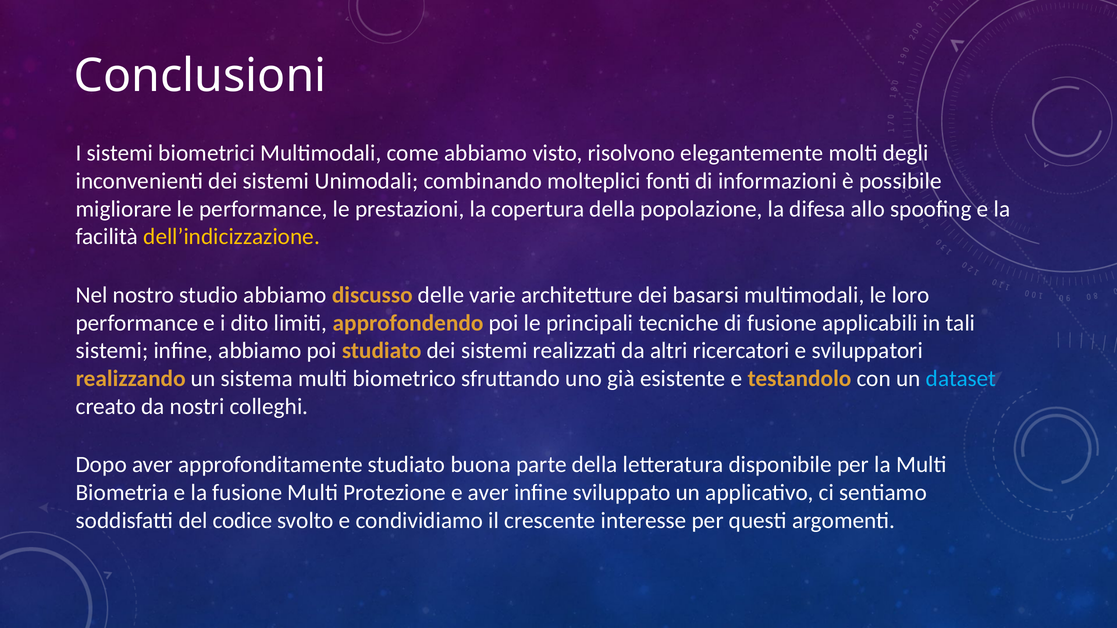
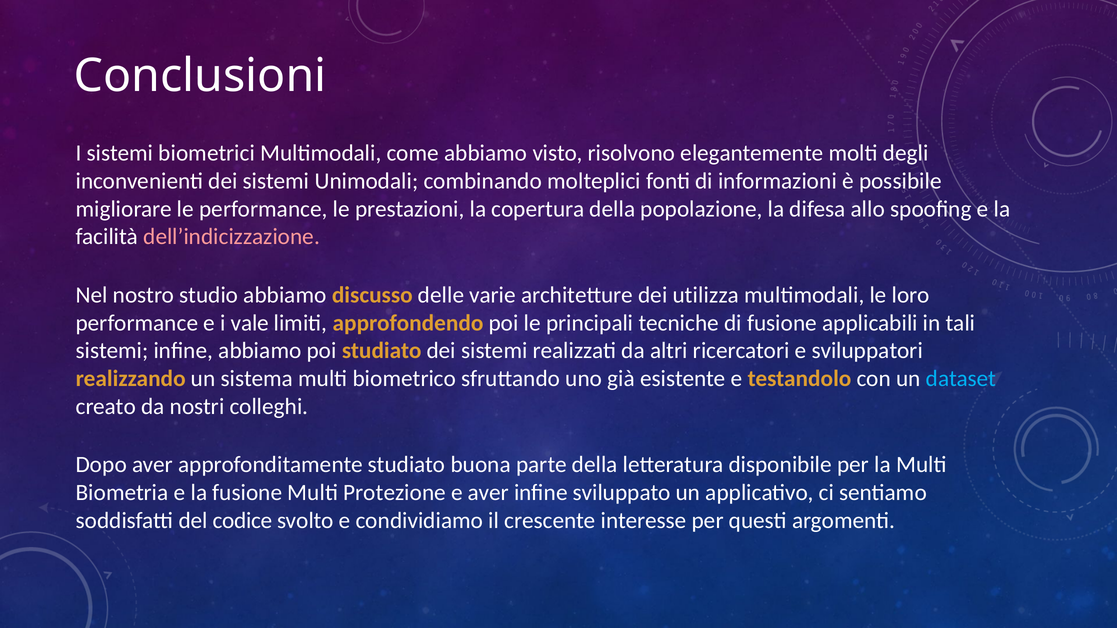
dell’indicizzazione colour: yellow -> pink (232, 237)
basarsi: basarsi -> utilizza (706, 295)
dito: dito -> vale (250, 323)
